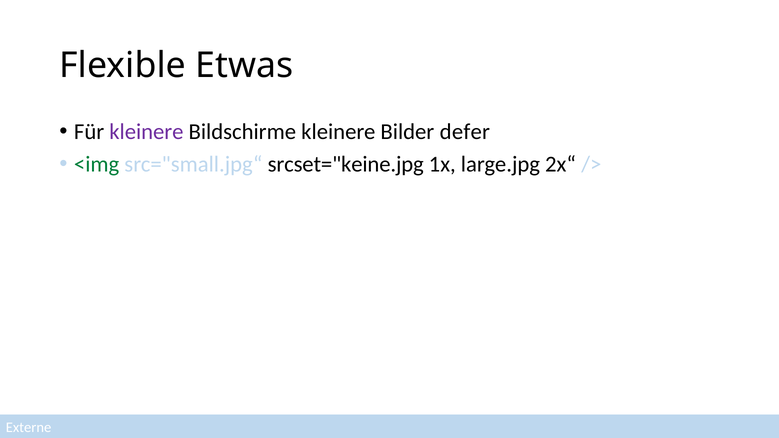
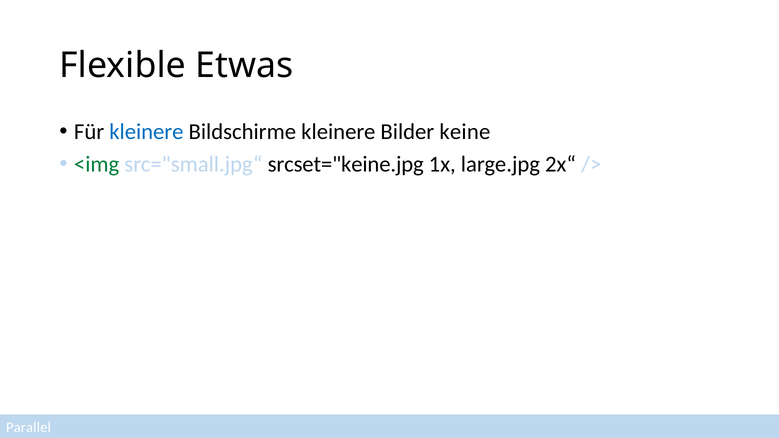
kleinere colour: purple -> blue (146, 132)
defer: defer -> keine (465, 132)
Externe: Externe -> Parallel (28, 428)
